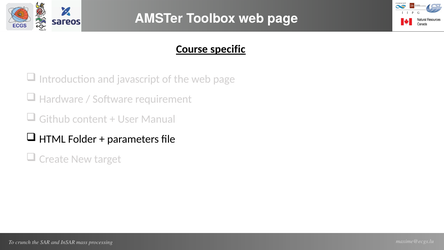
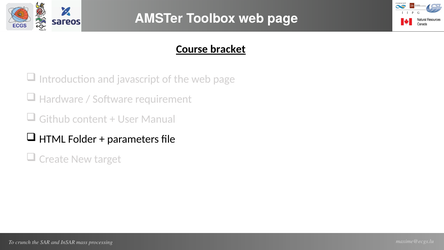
specific: specific -> bracket (228, 49)
